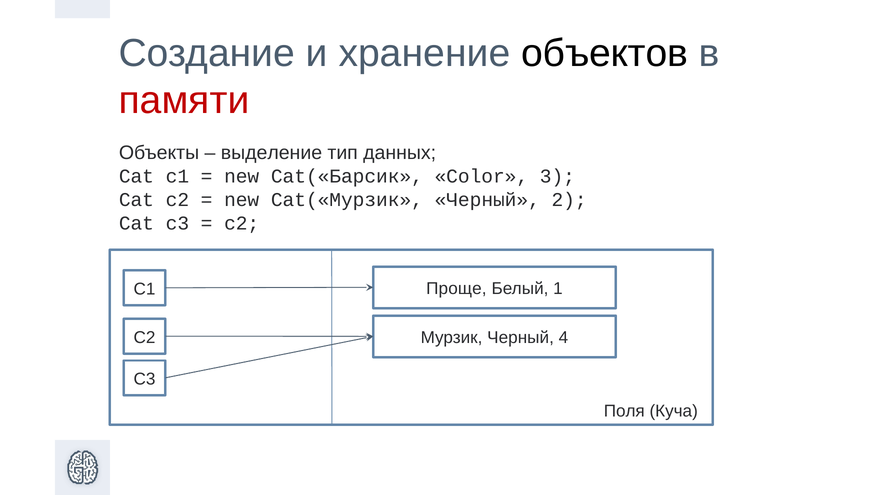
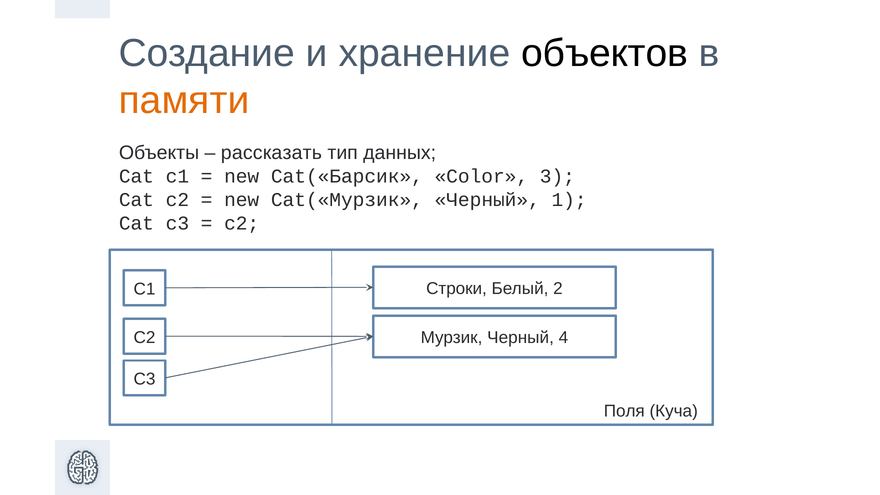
памяти colour: red -> orange (184, 100)
выделение: выделение -> рассказать (271, 153)
2: 2 -> 1 (569, 200)
Проще: Проще -> Строки (456, 289)
1: 1 -> 2 (558, 289)
